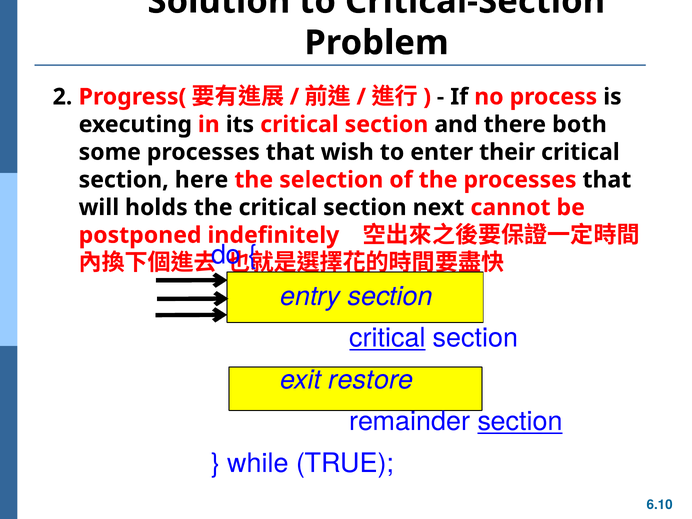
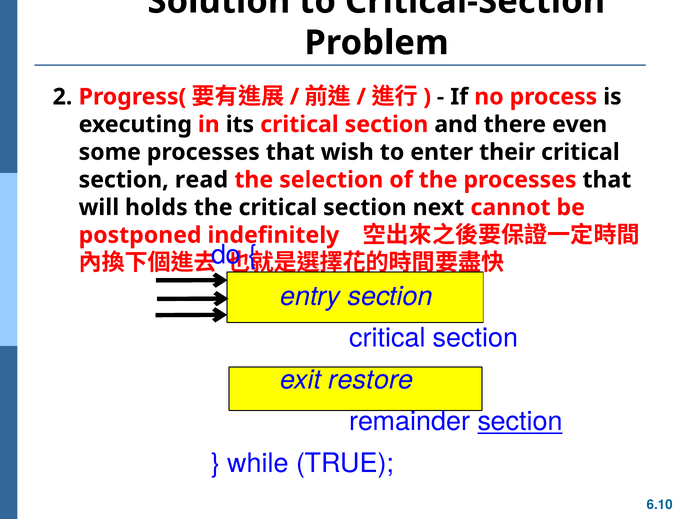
both: both -> even (580, 124)
here: here -> read (201, 180)
critical underline: present -> none (387, 338)
